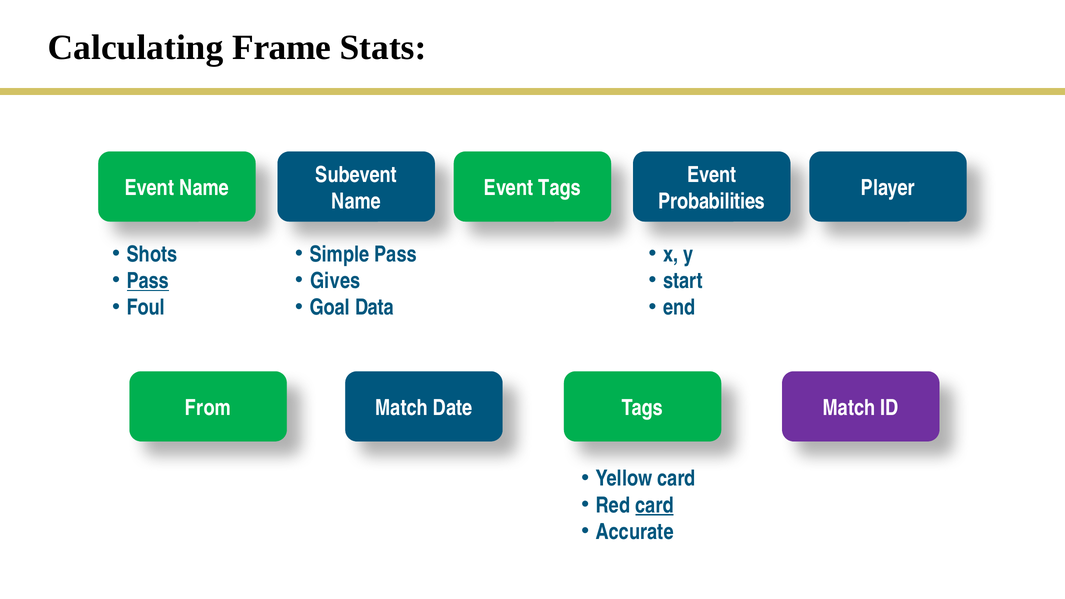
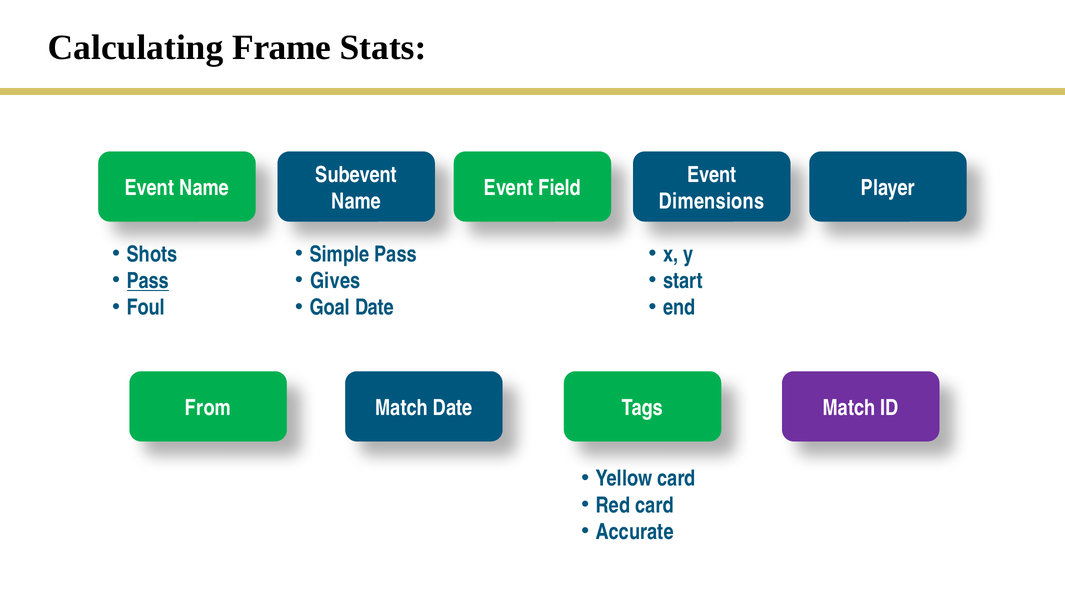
Event Tags: Tags -> Field (560, 188)
Probabilities: Probabilities -> Dimensions (712, 201)
Goal Data: Data -> Date (374, 308)
card underline: present -> none (655, 505)
